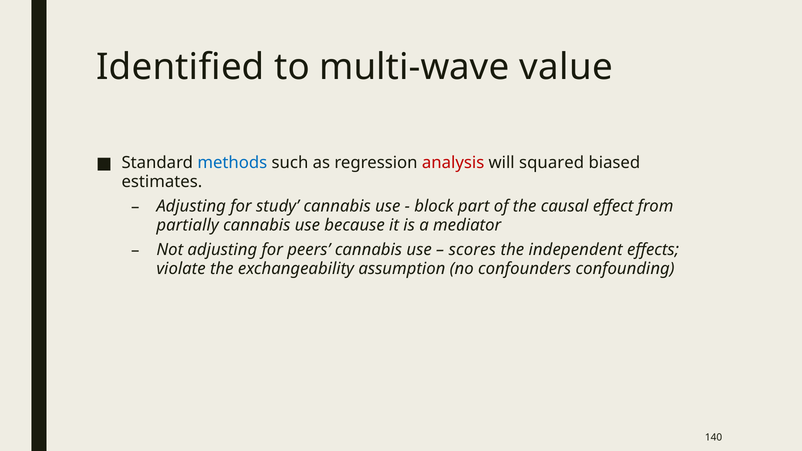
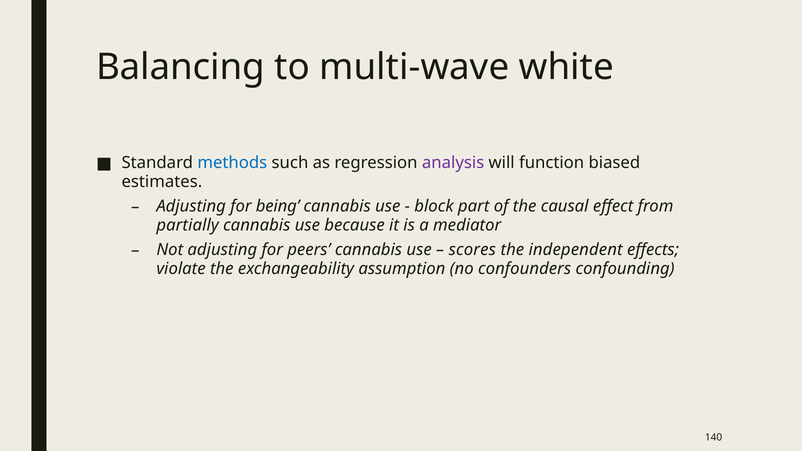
Identified: Identified -> Balancing (181, 67)
value: value -> white (566, 67)
analysis colour: red -> purple (453, 163)
squared: squared -> function (552, 163)
study: study -> being (278, 206)
